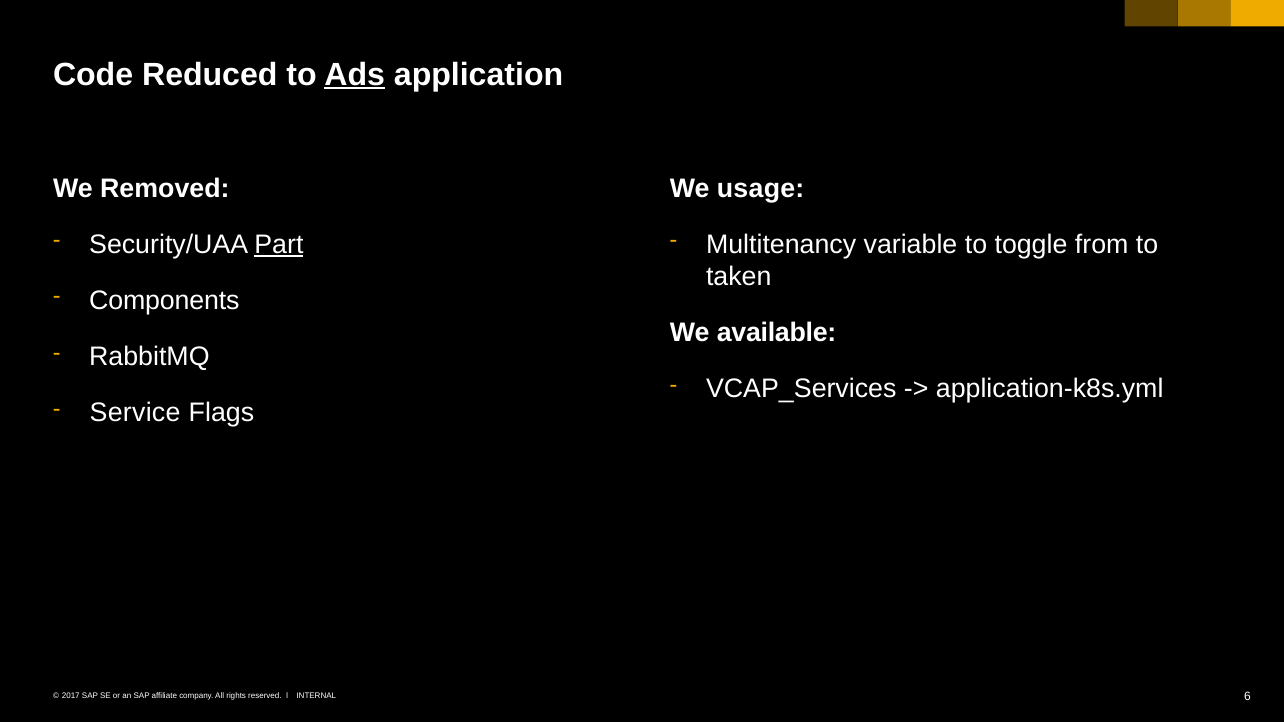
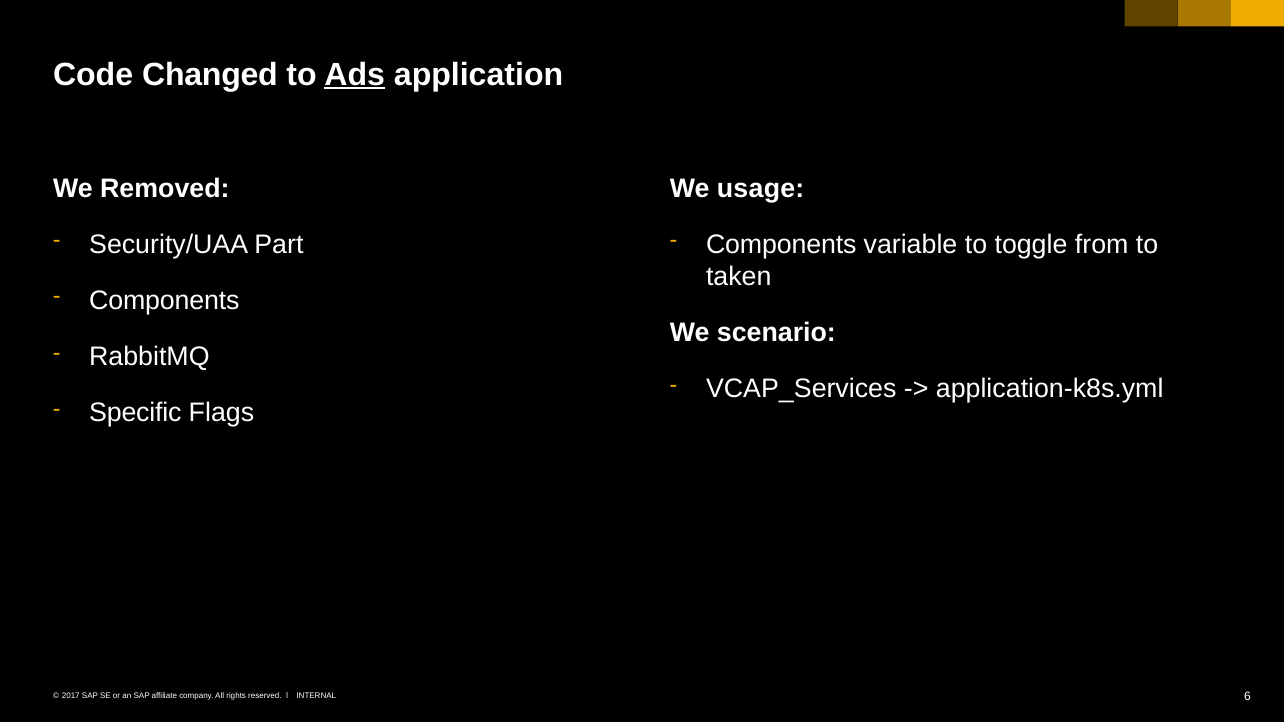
Reduced: Reduced -> Changed (210, 75)
Part underline: present -> none (279, 245)
Multitenancy: Multitenancy -> Components (781, 245)
available: available -> scenario (776, 333)
Service: Service -> Specific (135, 413)
